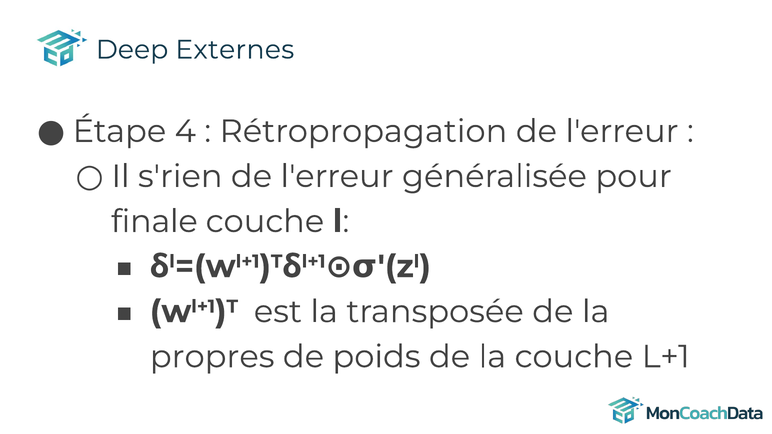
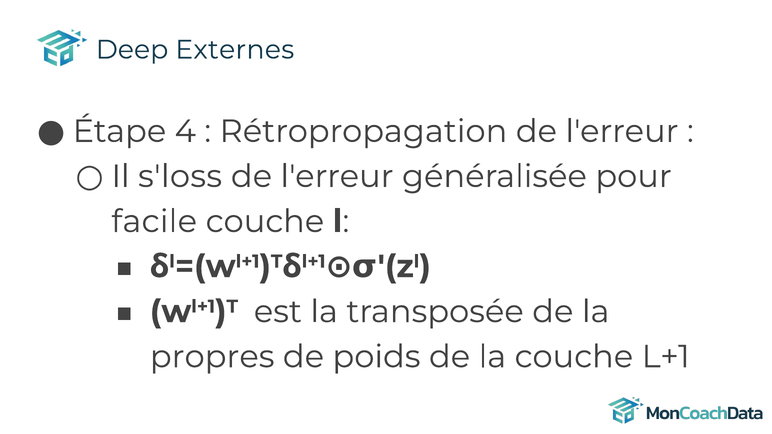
s'rien: s'rien -> s'loss (180, 176)
finale: finale -> facile (154, 222)
